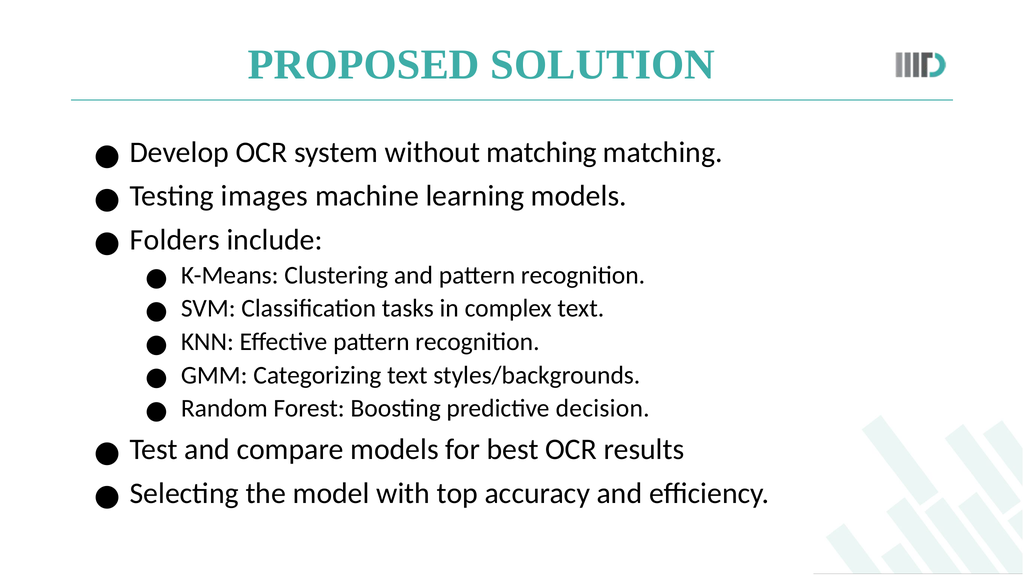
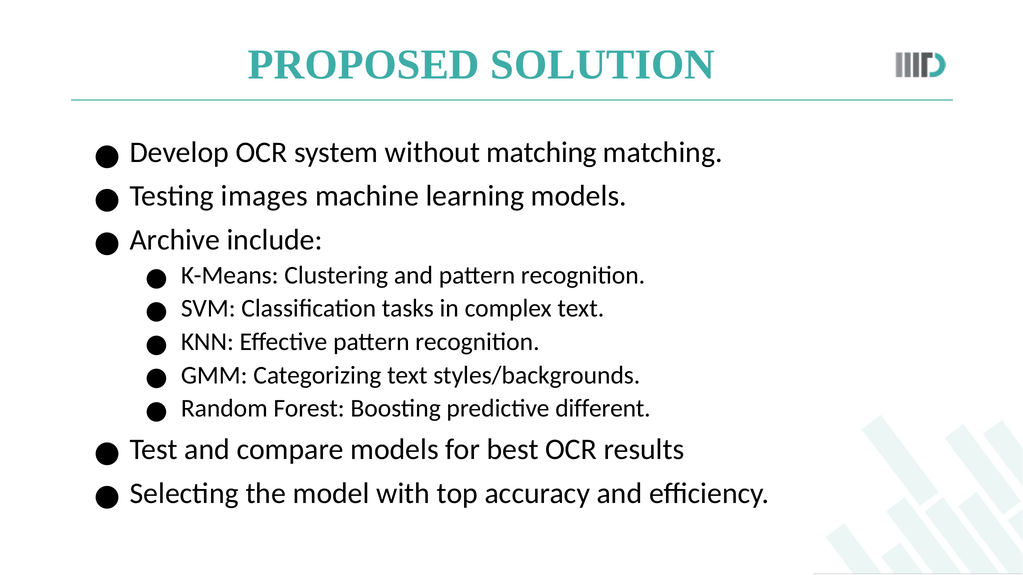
Folders: Folders -> Archive (175, 240)
decision: decision -> different (603, 409)
